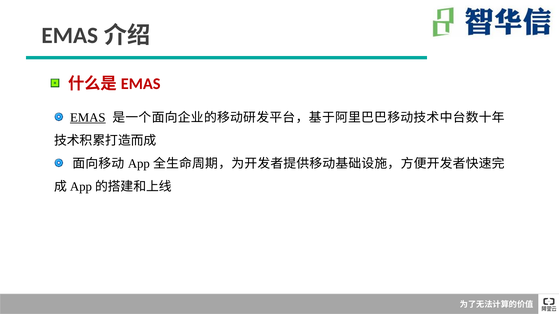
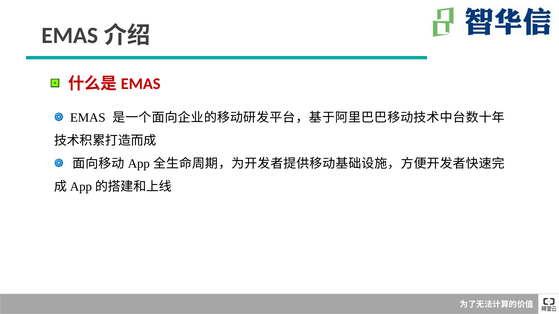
EMAS underline: present -> none (88, 118)
